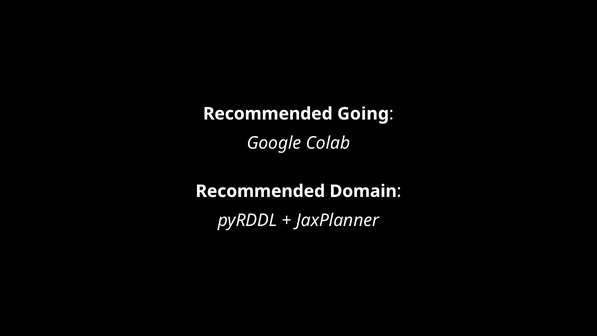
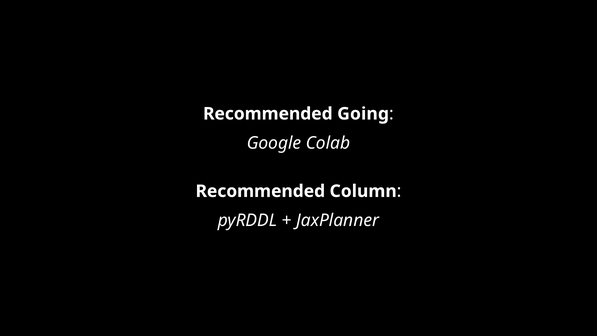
Domain: Domain -> Column (363, 191)
